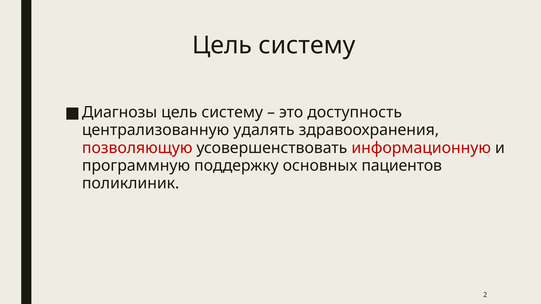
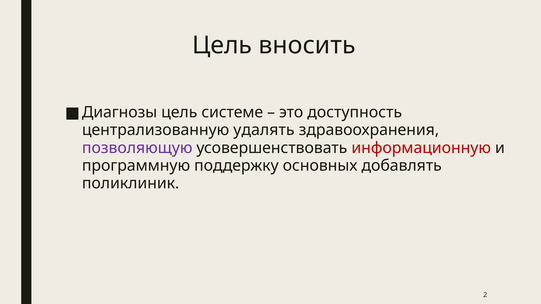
систему: систему -> вносить (307, 45)
систему: систему -> системе (232, 112)
позволяющую colour: red -> purple (137, 148)
пациентов: пациентов -> добавлять (402, 166)
